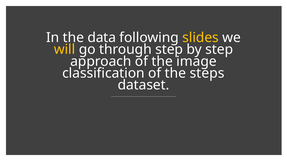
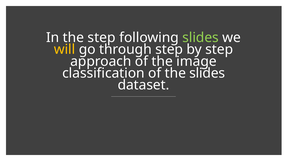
the data: data -> step (102, 38)
slides colour: yellow -> light green (201, 38)
the steps: steps -> slides (207, 73)
